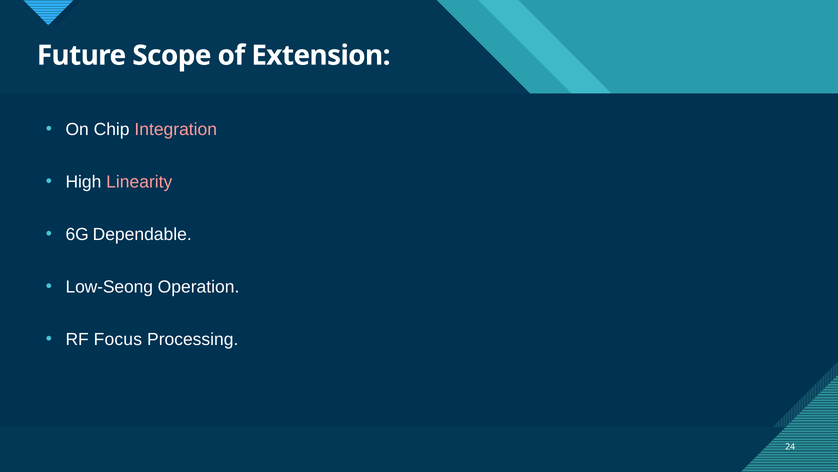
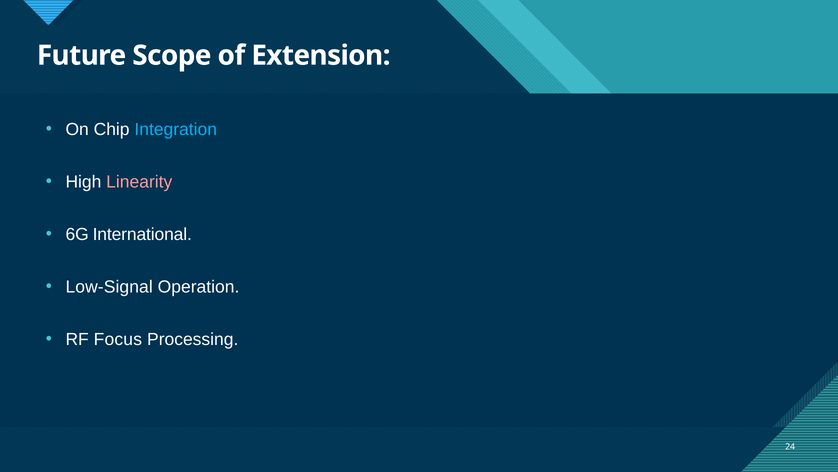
Integration colour: pink -> light blue (176, 130)
Dependable: Dependable -> International (142, 234)
Low-Seong: Low-Seong -> Low-Signal (109, 287)
